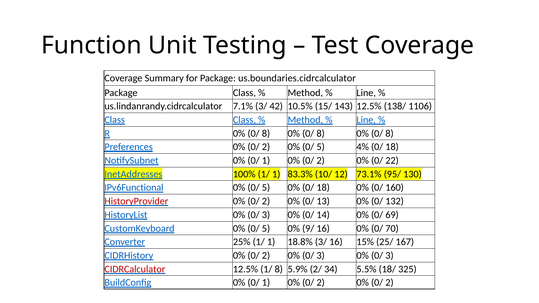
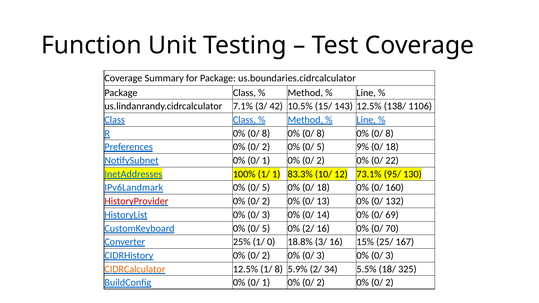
4%: 4% -> 9% (363, 147)
IPv6Functional: IPv6Functional -> IPv6Landmark (134, 188)
0% 9/: 9/ -> 2/ (308, 228)
25% 1/ 1: 1 -> 0 (271, 242)
CIDRCalculator colour: red -> orange (135, 269)
